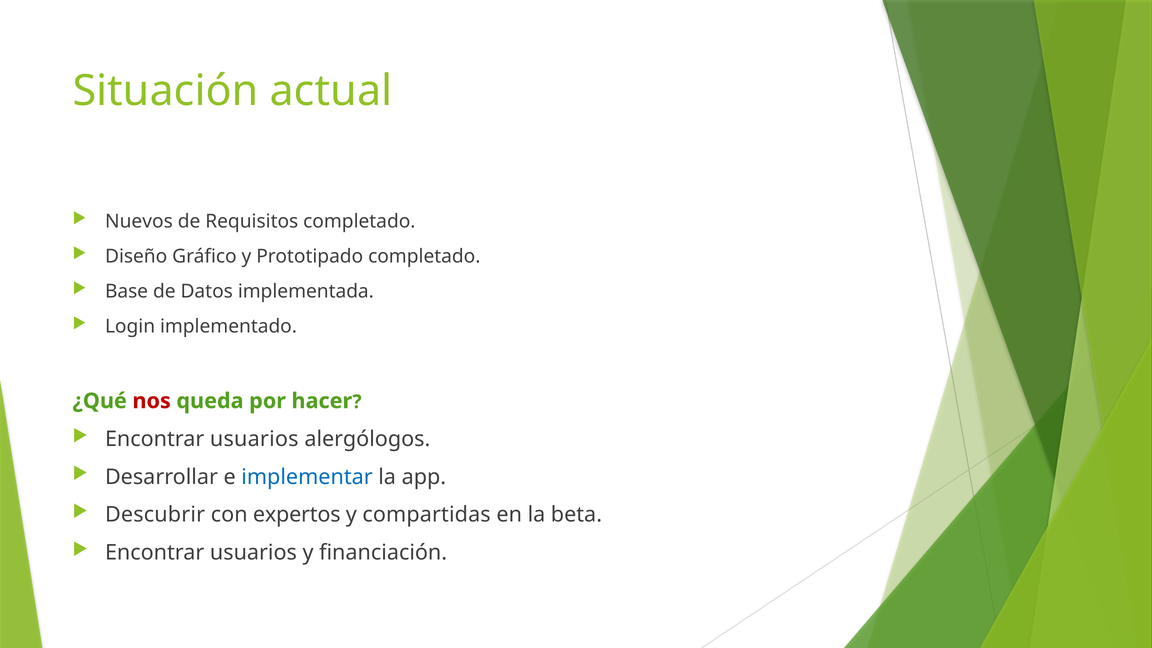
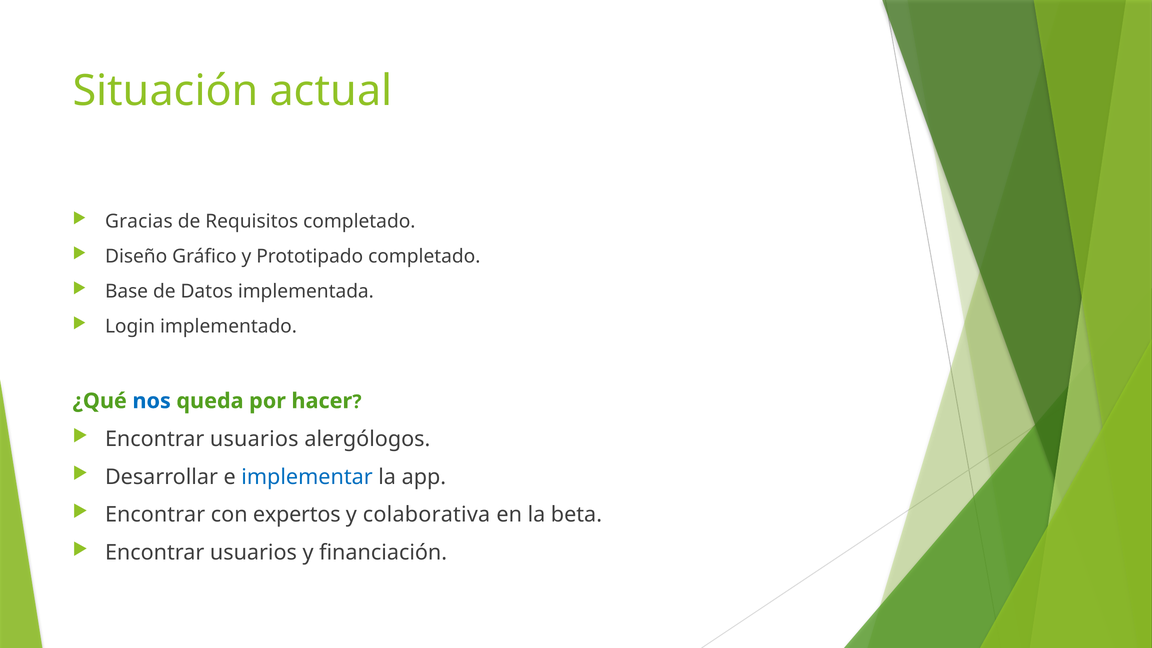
Nuevos: Nuevos -> Gracias (139, 221)
nos colour: red -> blue (152, 401)
Descubrir: Descubrir -> Encontrar (155, 515)
compartidas: compartidas -> colaborativa (427, 515)
